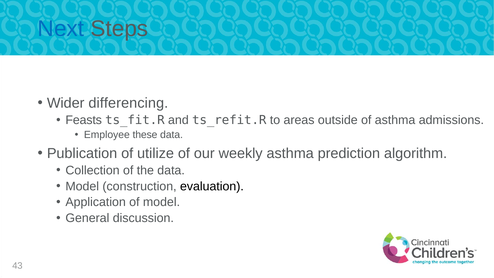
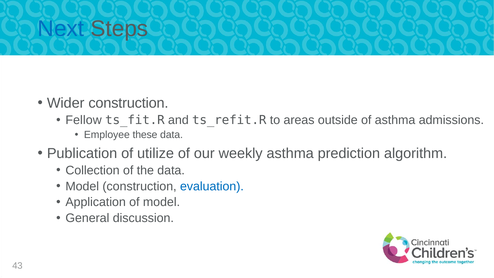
Wider differencing: differencing -> construction (128, 103)
Feasts: Feasts -> Fellow (84, 120)
evaluation colour: black -> blue (212, 186)
